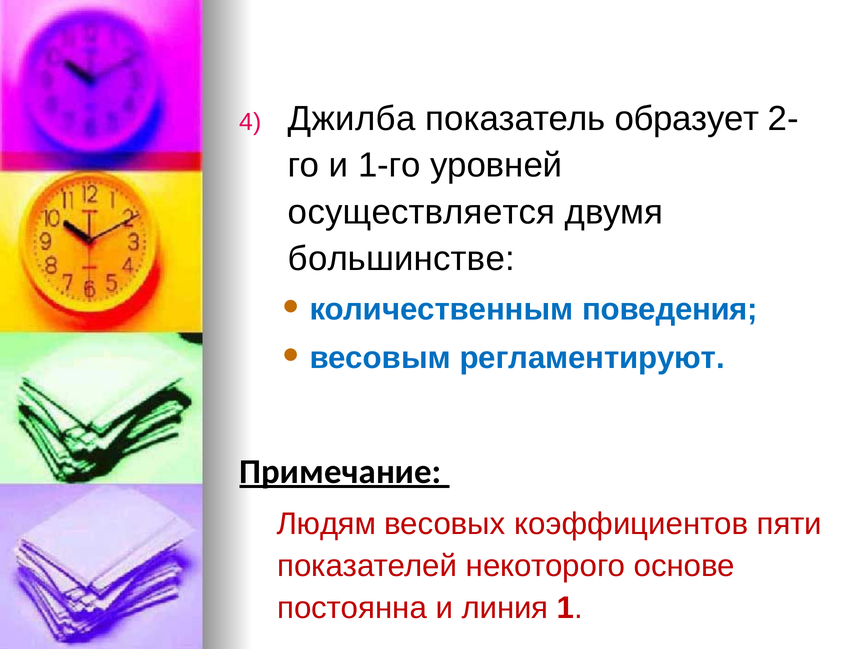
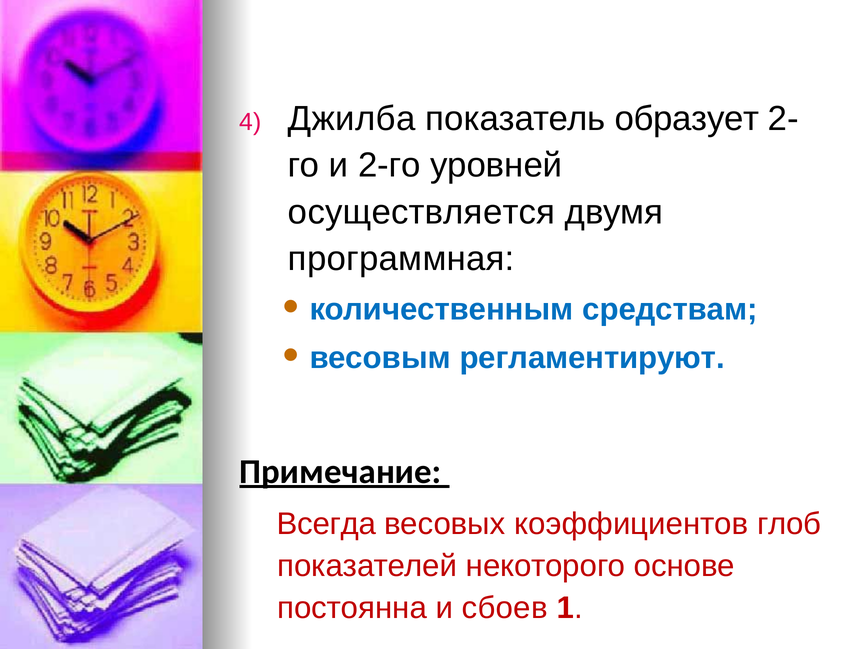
1-го: 1-го -> 2-го (389, 165)
большинстве: большинстве -> программная (401, 259)
поведения: поведения -> средствам (670, 309)
Людям: Людям -> Всегда (326, 524)
пяти: пяти -> глоб (789, 524)
линия: линия -> сбоев (505, 608)
